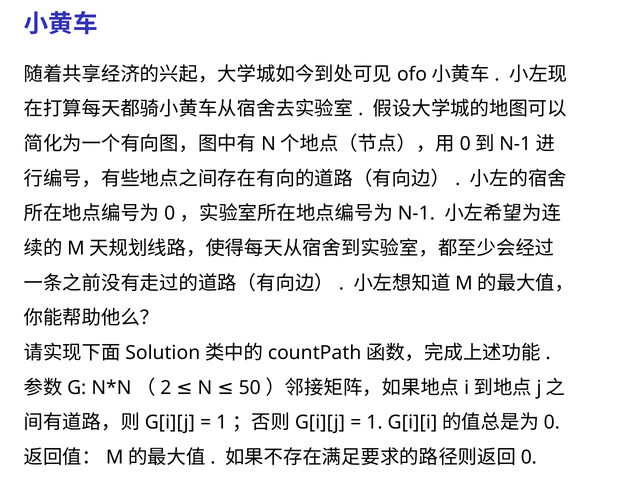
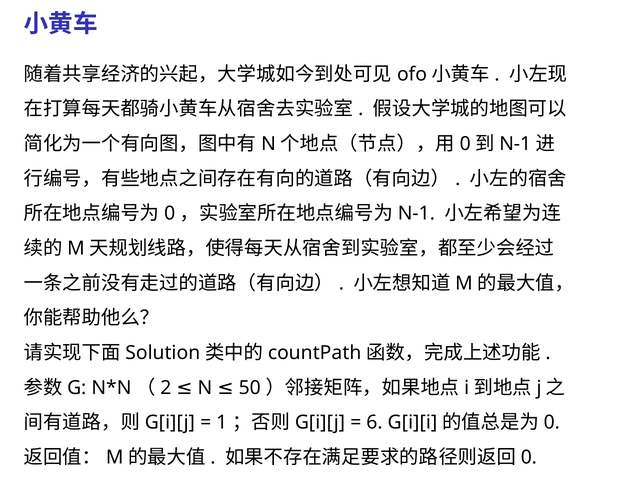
1: 1 -> 6 (374, 422)
